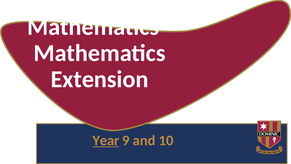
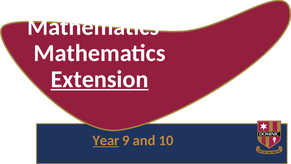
Extension underline: none -> present (100, 79)
